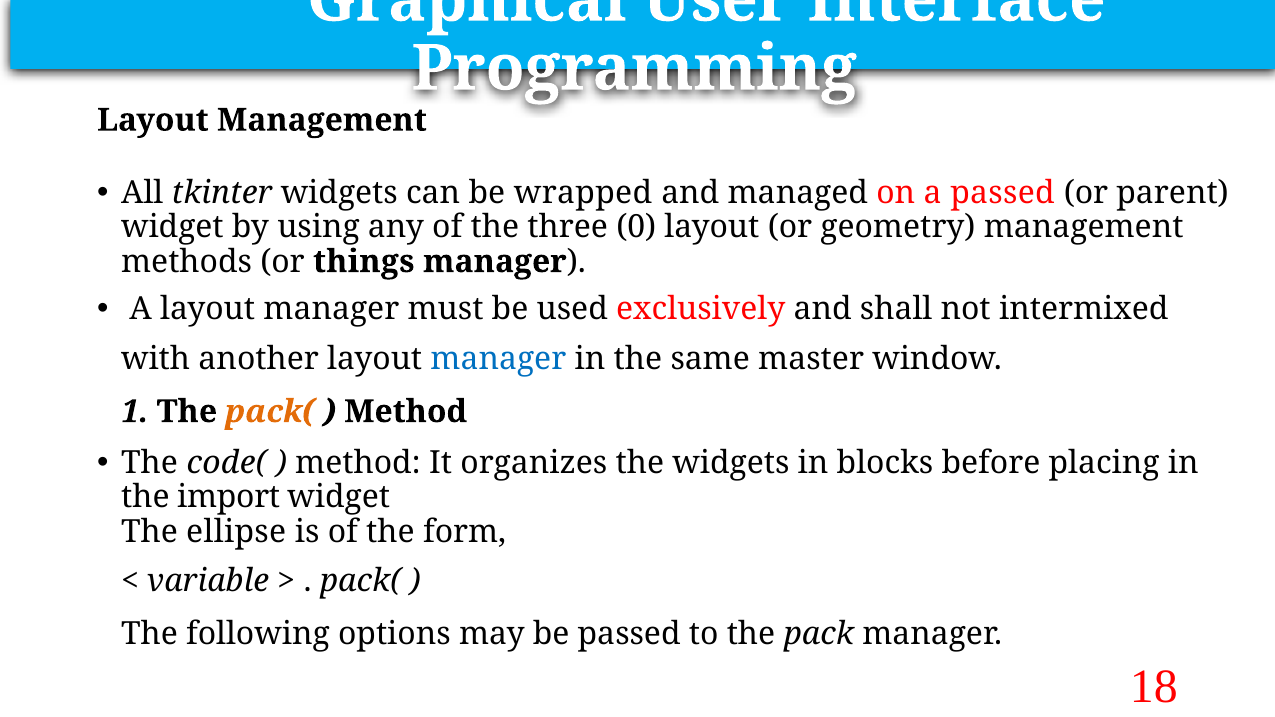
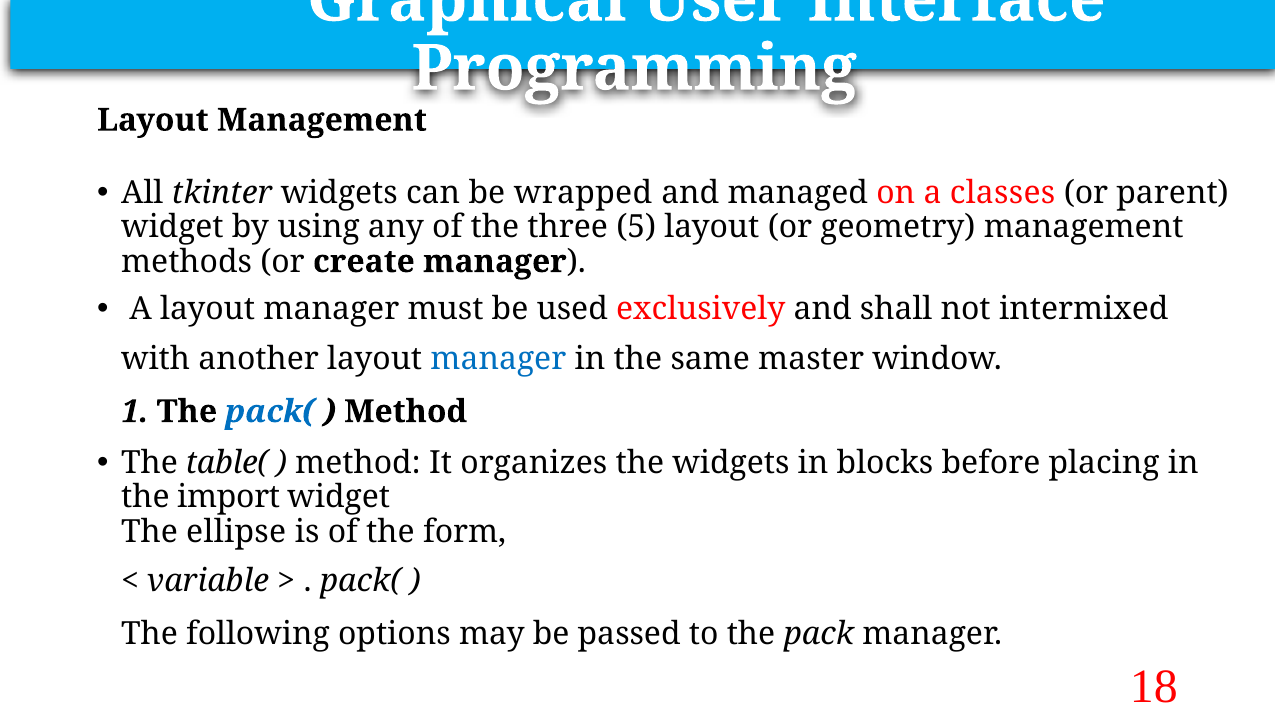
a passed: passed -> classes (1003, 193)
0: 0 -> 5 (636, 227)
things: things -> create (364, 262)
pack( colour: orange -> blue (270, 412)
code(: code( -> table( (227, 463)
